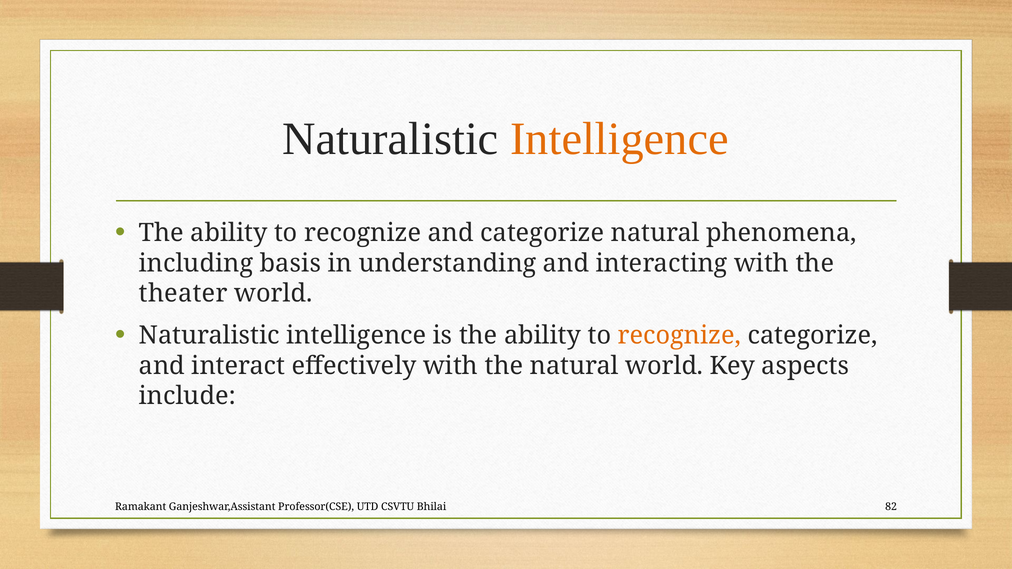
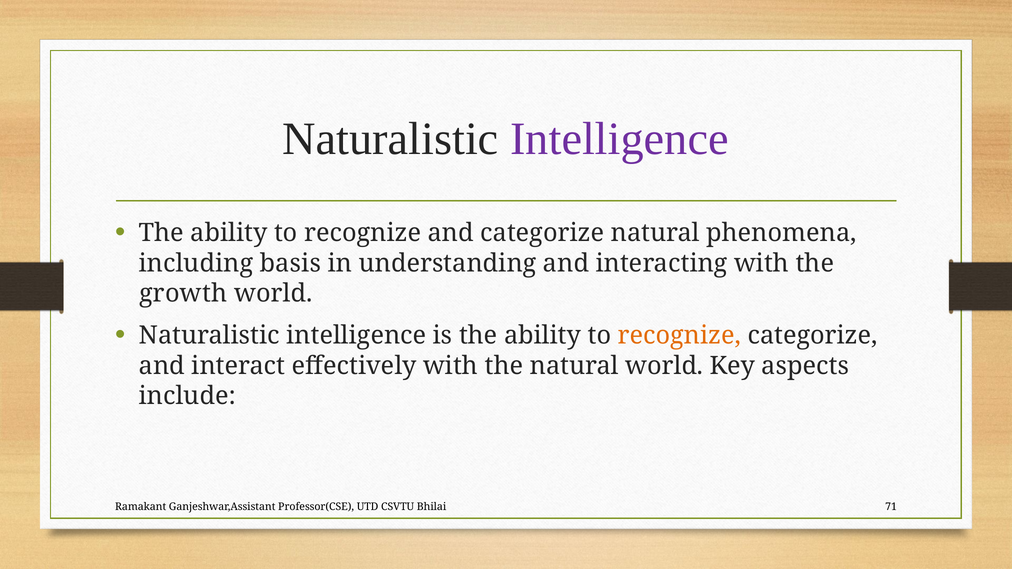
Intelligence colour: orange -> purple (619, 139)
theater: theater -> growth (183, 294)
82: 82 -> 71 (891, 507)
